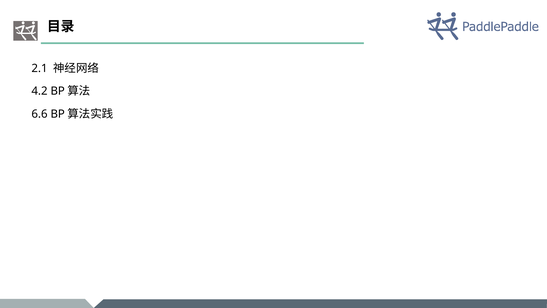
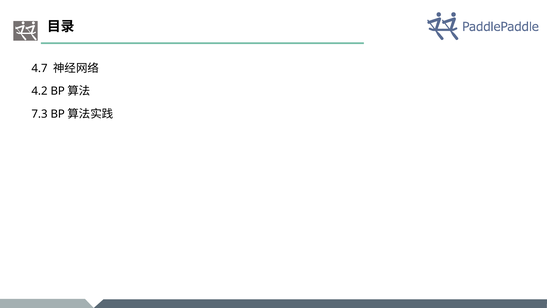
2.1: 2.1 -> 4.7 (39, 68)
6.6: 6.6 -> 7.3 (39, 114)
